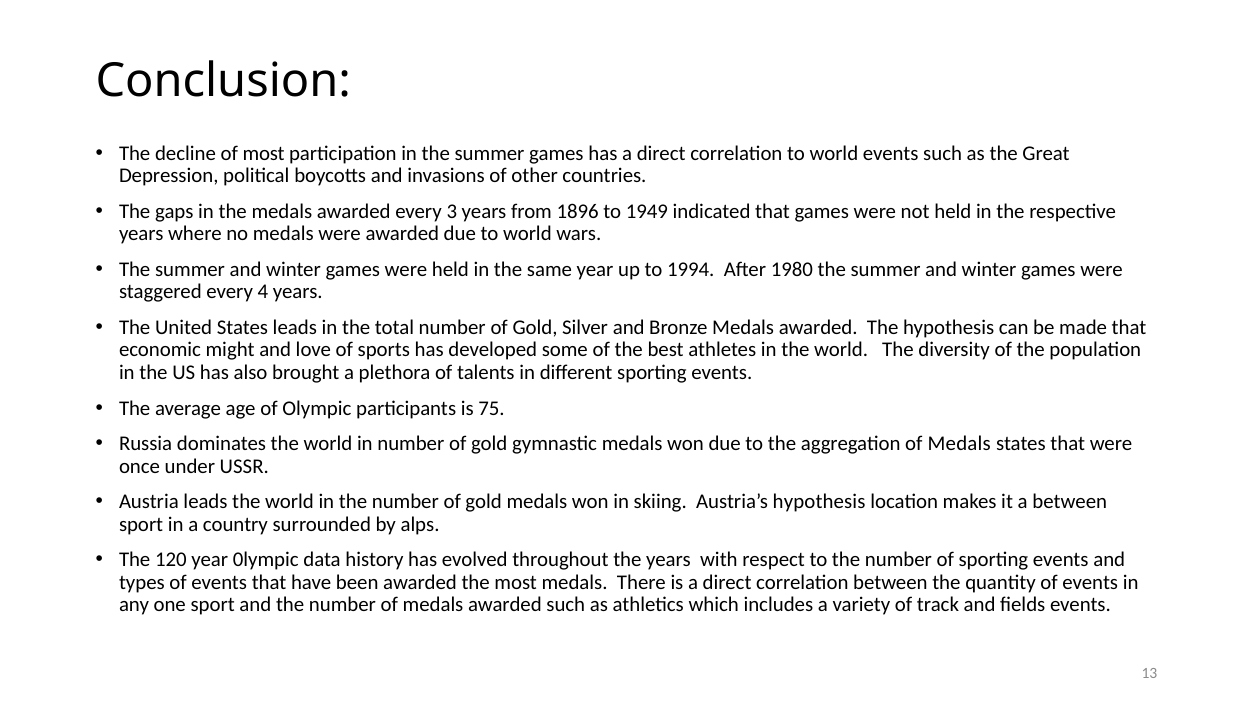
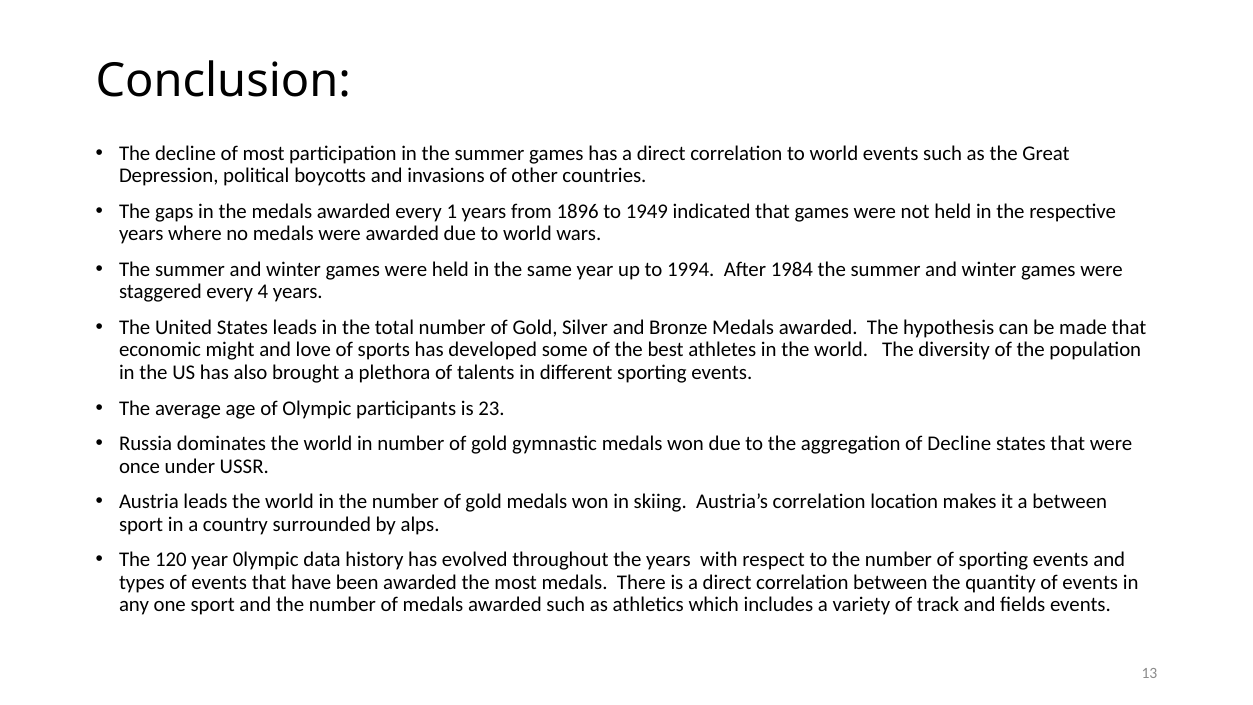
3: 3 -> 1 (452, 211)
1980: 1980 -> 1984 (792, 269)
75: 75 -> 23 (492, 408)
aggregation of Medals: Medals -> Decline (959, 444)
Austria’s hypothesis: hypothesis -> correlation (819, 502)
